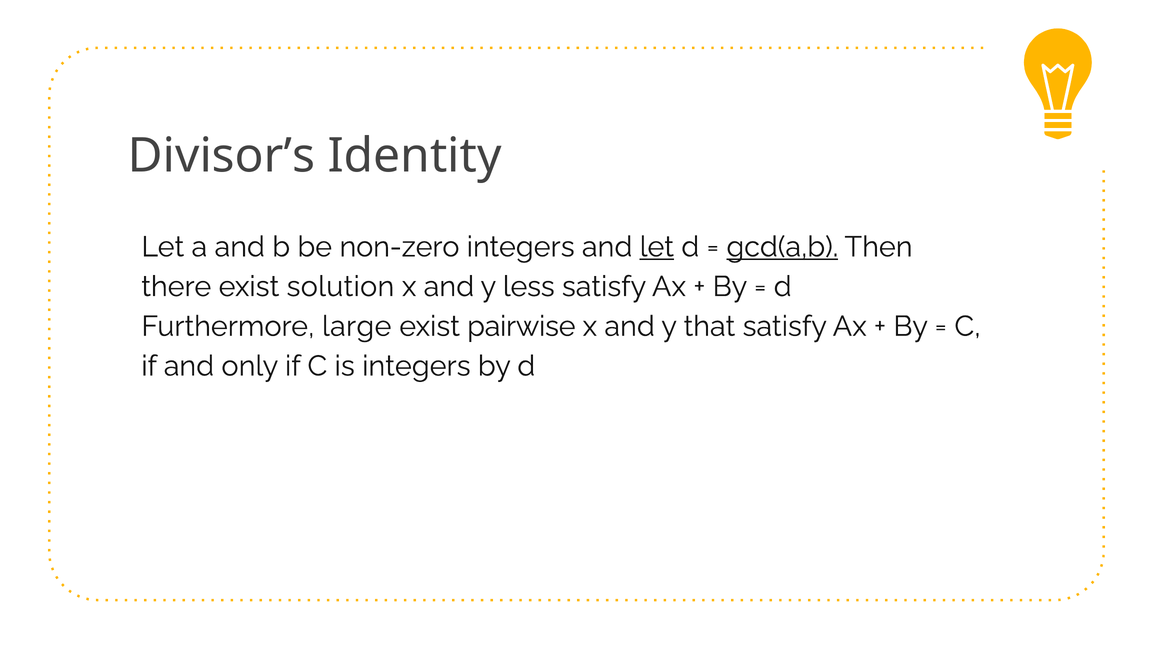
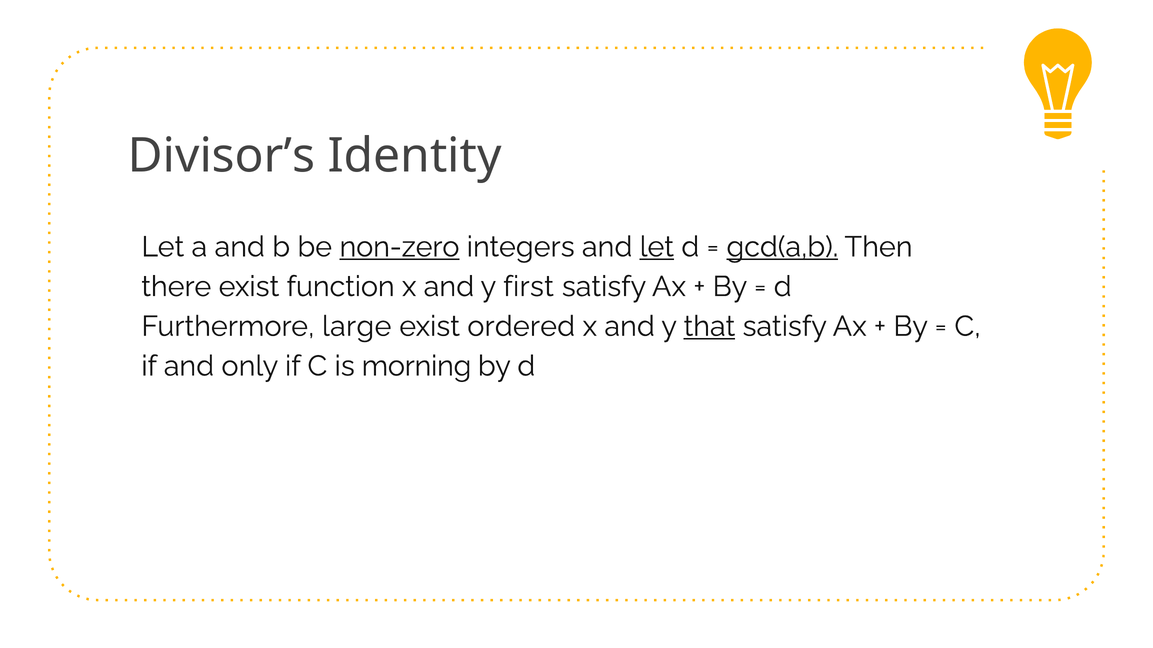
non-zero underline: none -> present (399, 247)
solution: solution -> function (341, 287)
less: less -> first (529, 287)
pairwise: pairwise -> ordered (521, 327)
that underline: none -> present (709, 327)
is integers: integers -> morning (417, 366)
